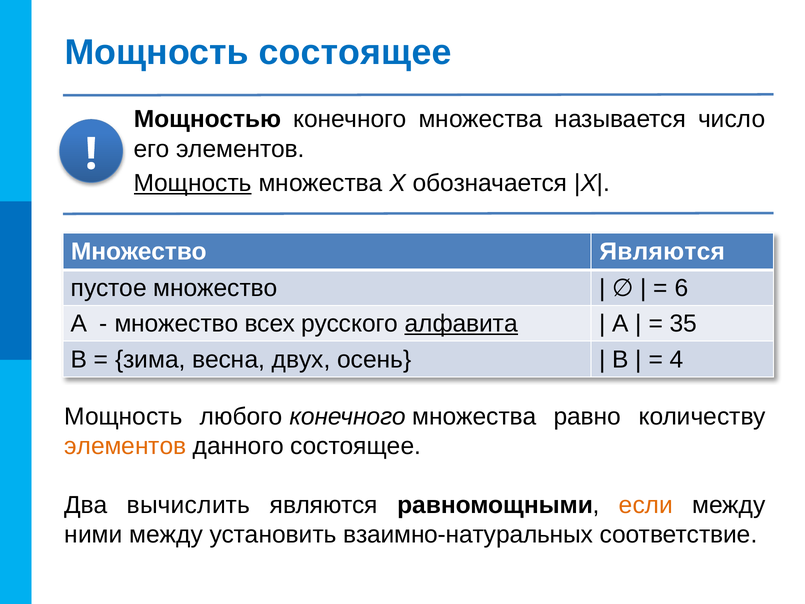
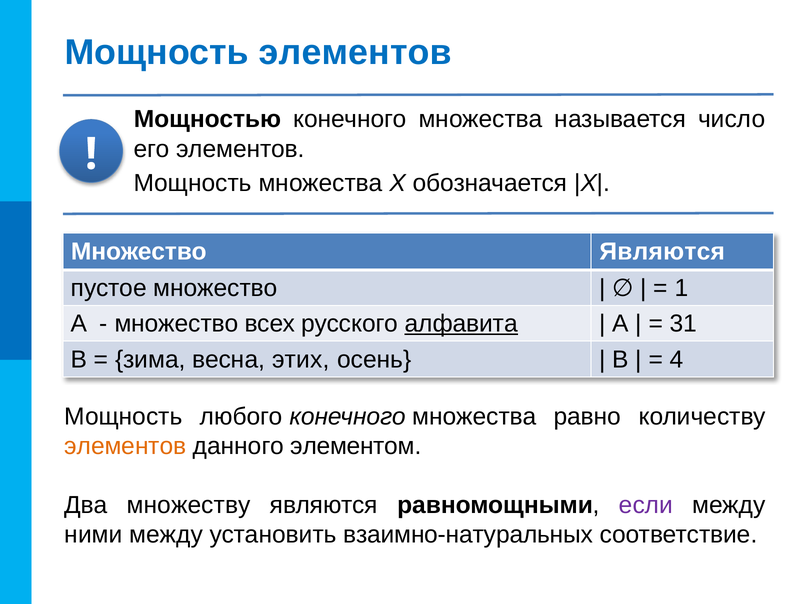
Мощность состоящее: состоящее -> элементов (355, 52)
Мощность underline: present -> none (193, 183)
6: 6 -> 1 (681, 288)
35: 35 -> 31 (683, 324)
двух: двух -> этих (301, 359)
данного состоящее: состоящее -> элементом (356, 446)
вычислить: вычислить -> множеству (189, 505)
если colour: orange -> purple (646, 505)
